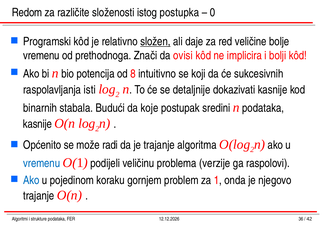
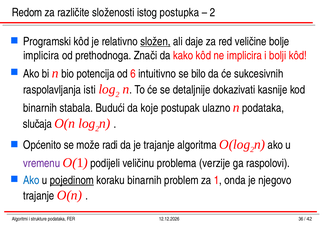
0: 0 -> 2 (212, 13)
vremenu: vremenu -> implicira (41, 55)
ovisi: ovisi -> kako (183, 55)
8: 8 -> 6 (133, 74)
koji: koji -> bilo (199, 74)
sredini: sredini -> ulazno (216, 108)
kasnije: kasnije -> slučaja (37, 124)
vremenu colour: blue -> purple (42, 163)
pojedinom underline: none -> present (72, 180)
koraku gornjem: gornjem -> binarnih (144, 180)
